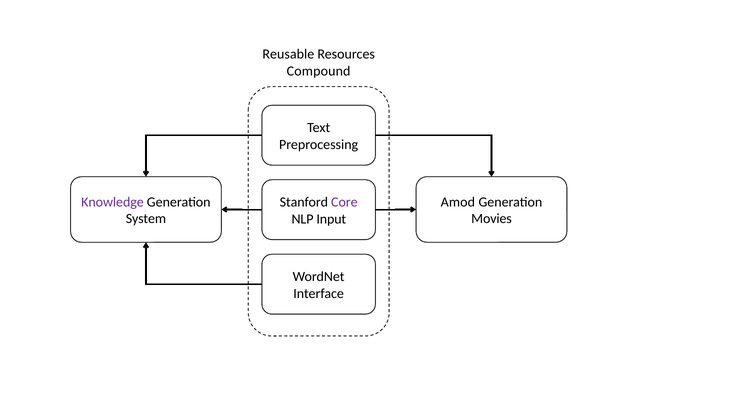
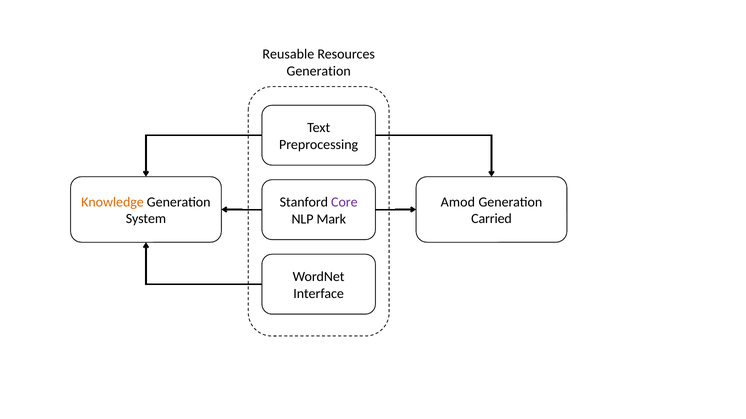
Compound: Compound -> Generation (319, 71)
Knowledge colour: purple -> orange (112, 202)
Movies: Movies -> Carried (492, 219)
Input: Input -> Mark (331, 219)
